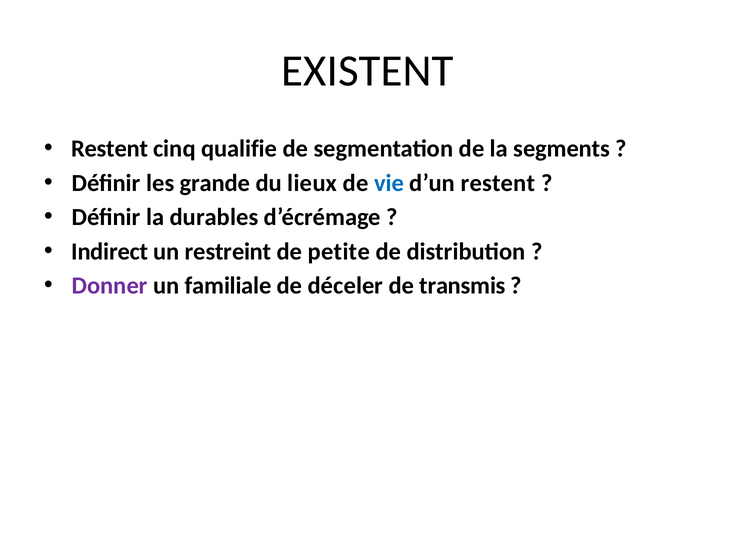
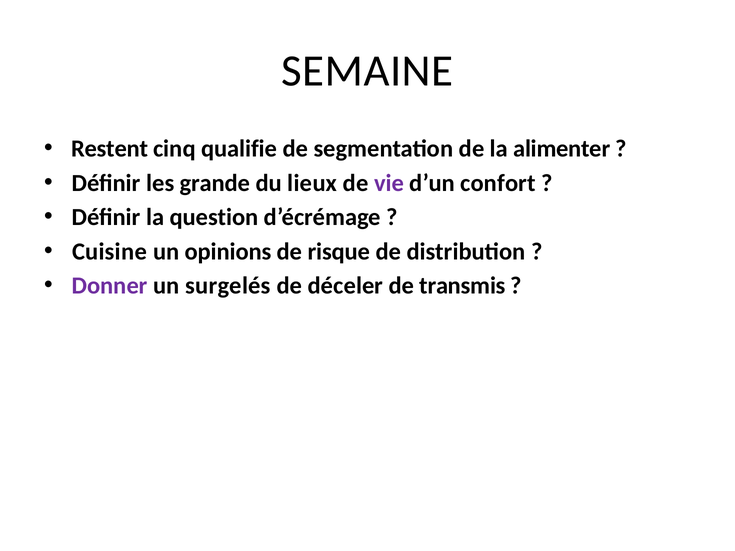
EXISTENT: EXISTENT -> SEMAINE (367, 71)
segments: segments -> alimenter (562, 149)
vie colour: blue -> purple (389, 183)
d’un restent: restent -> confort (498, 183)
durables: durables -> question (214, 217)
Indirect: Indirect -> Cuisine (109, 252)
restreint: restreint -> opinions (228, 252)
petite: petite -> risque (339, 252)
familiale: familiale -> surgelés (228, 286)
